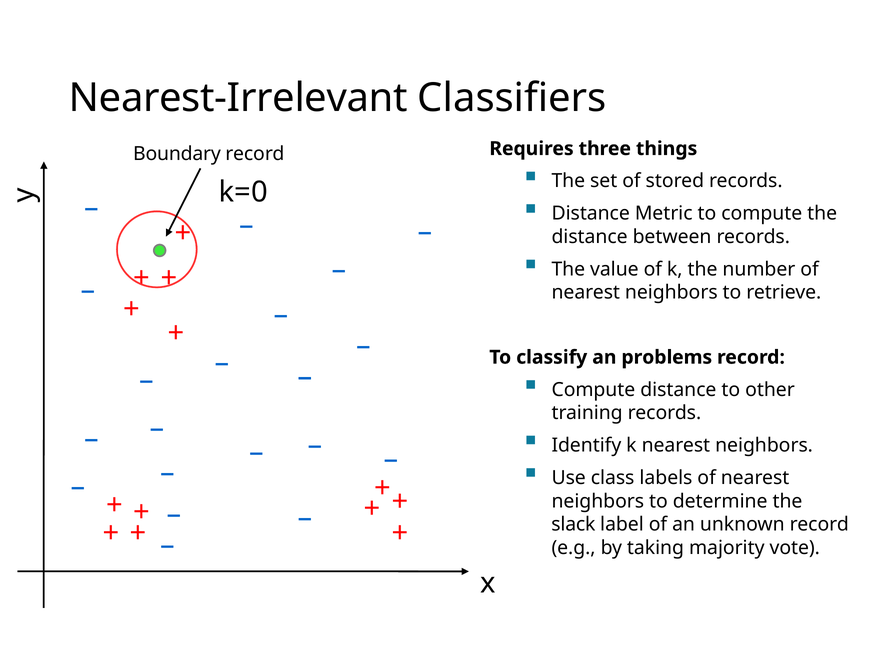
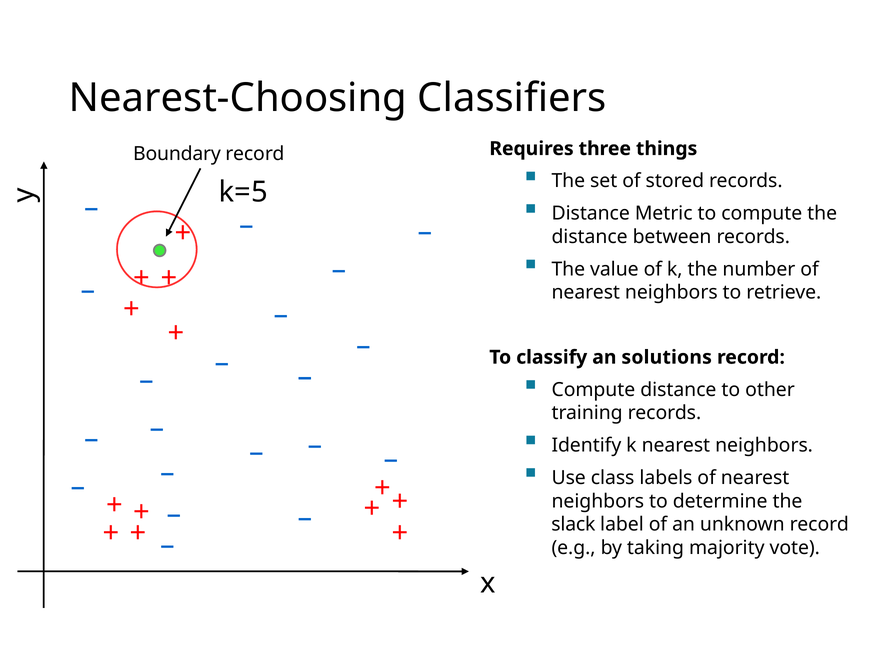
Nearest-Irrelevant: Nearest-Irrelevant -> Nearest-Choosing (238, 98)
k=0: k=0 -> k=5 (243, 192)
problems: problems -> solutions (667, 357)
